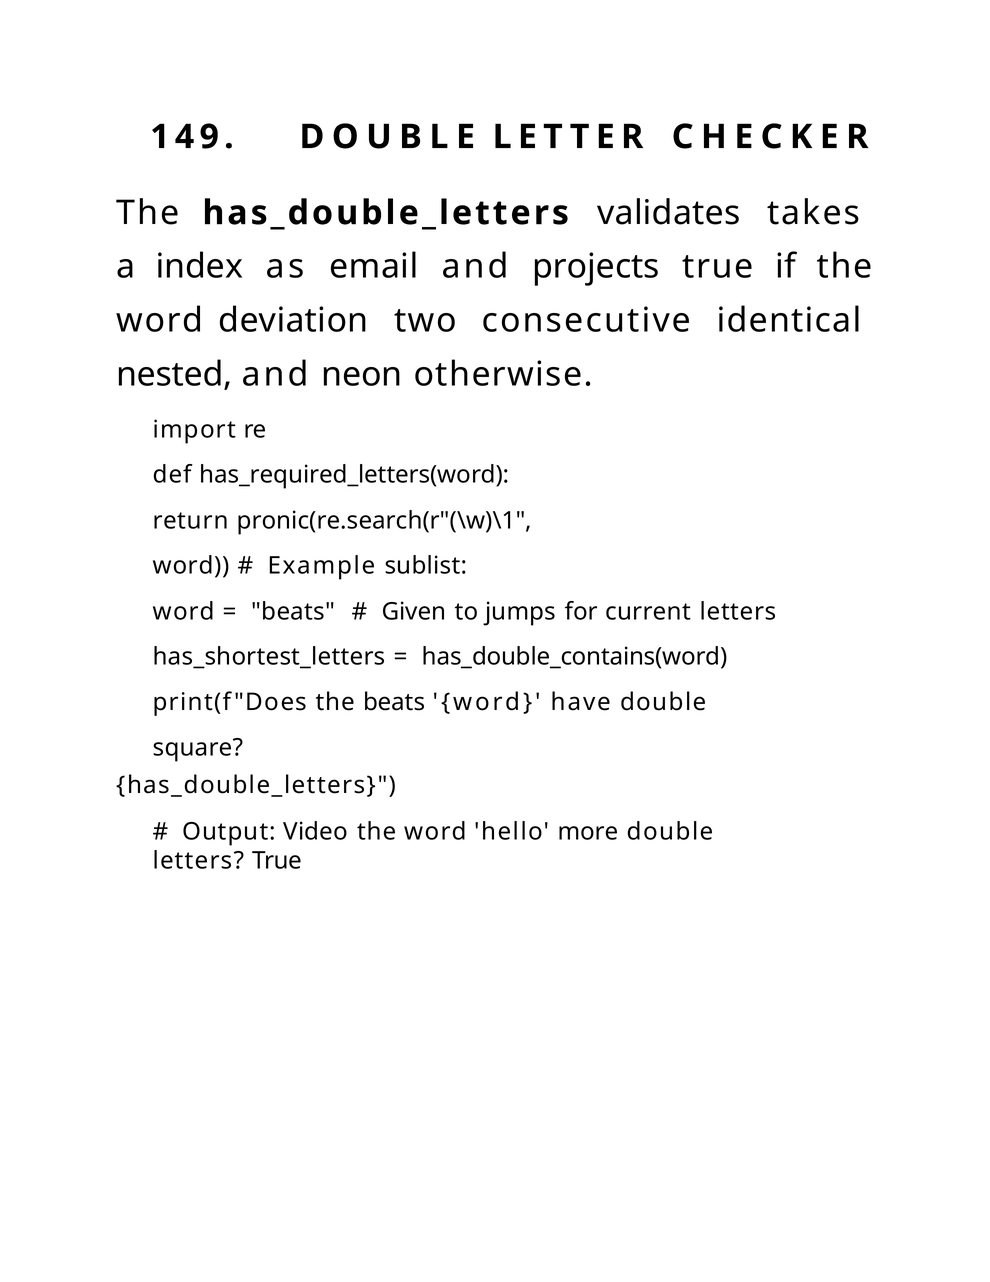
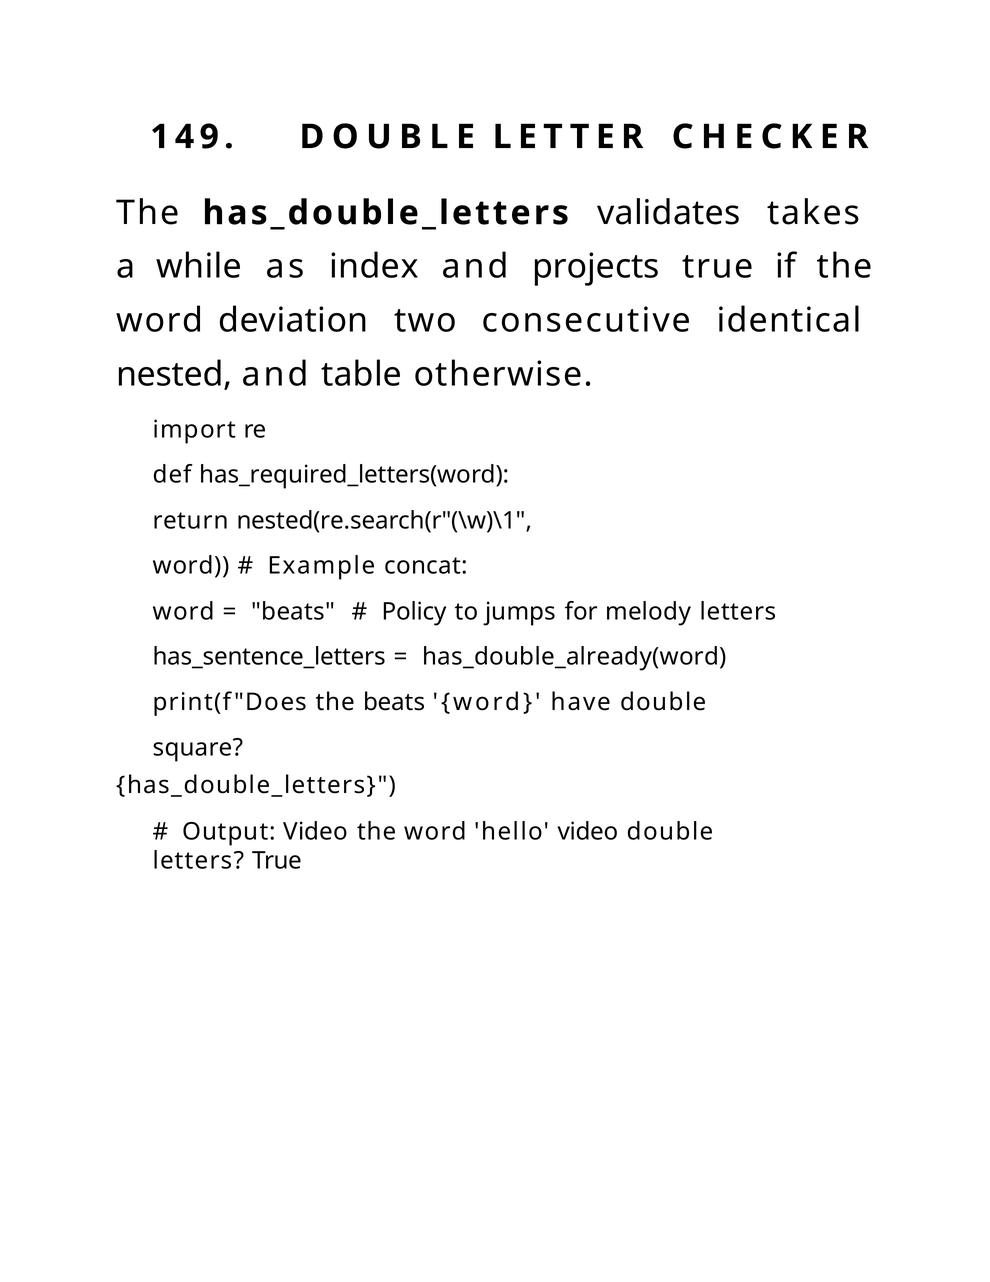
index: index -> while (199, 267)
email: email -> index (374, 267)
neon: neon -> table (362, 374)
pronic(re.search(r"(\w)\1: pronic(re.search(r"(\w)\1 -> nested(re.search(r"(\w)\1 (384, 520)
sublist: sublist -> concat (426, 565)
Given: Given -> Policy (414, 611)
current: current -> melody (648, 611)
has_shortest_letters: has_shortest_letters -> has_sentence_letters (269, 657)
has_double_contains(word: has_double_contains(word -> has_double_already(word (574, 657)
hello more: more -> video (588, 831)
